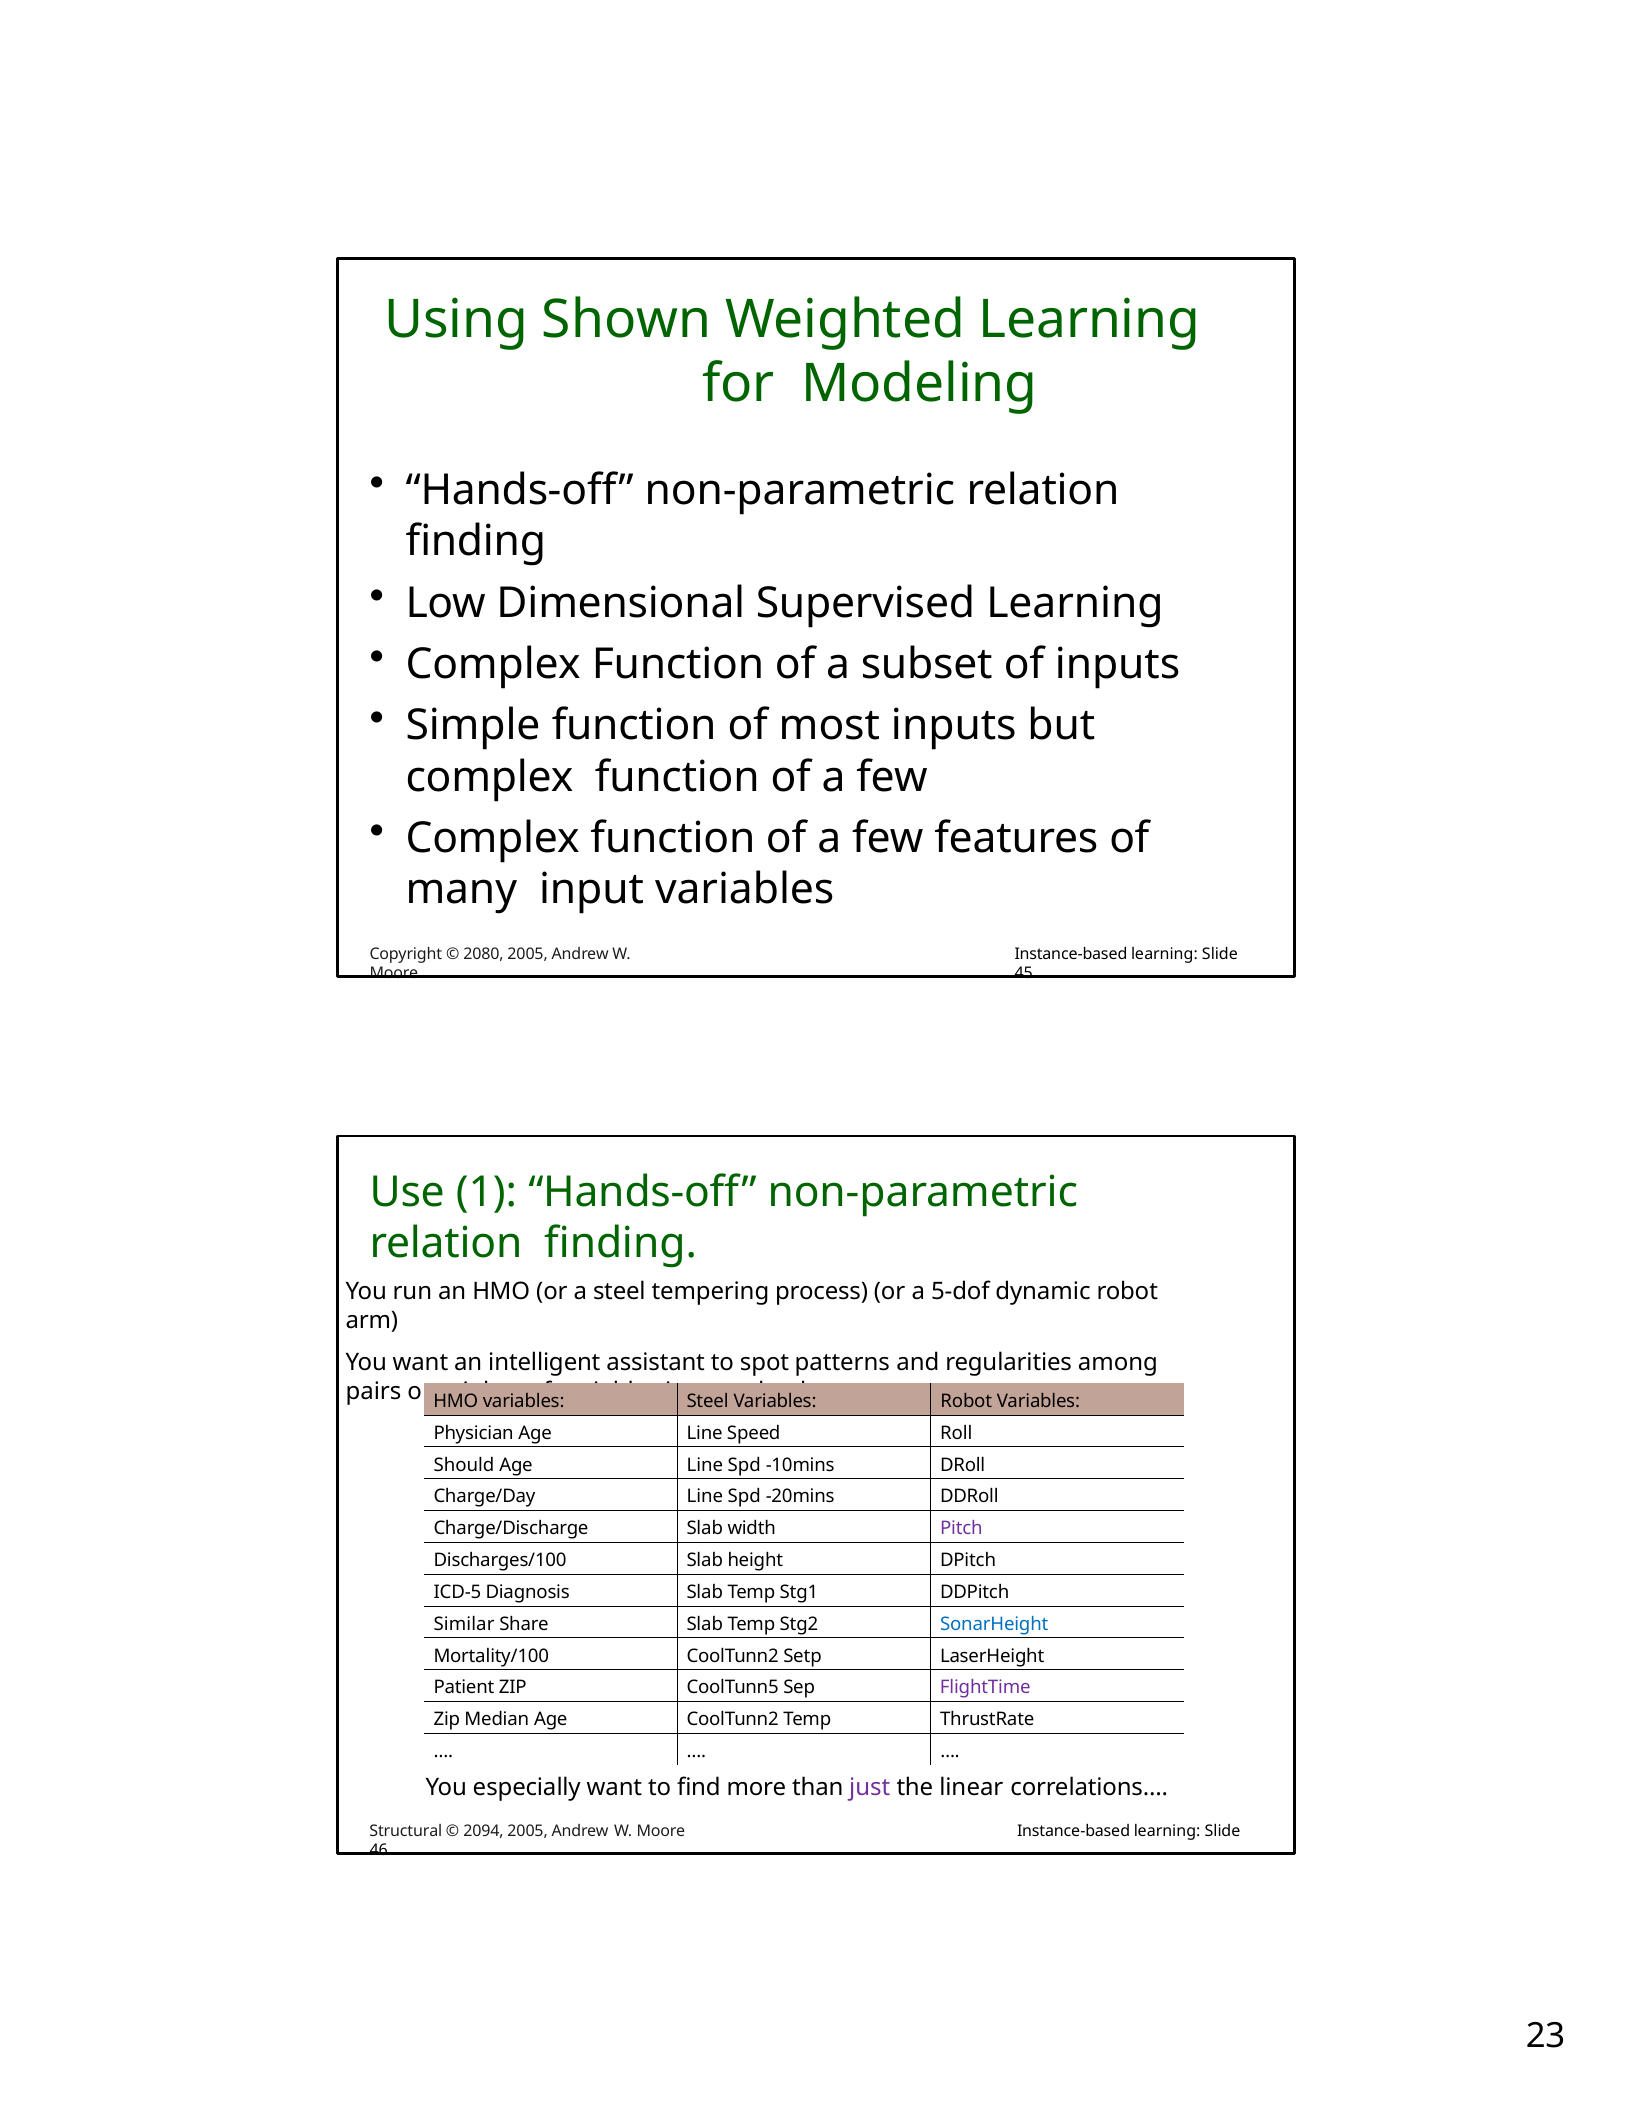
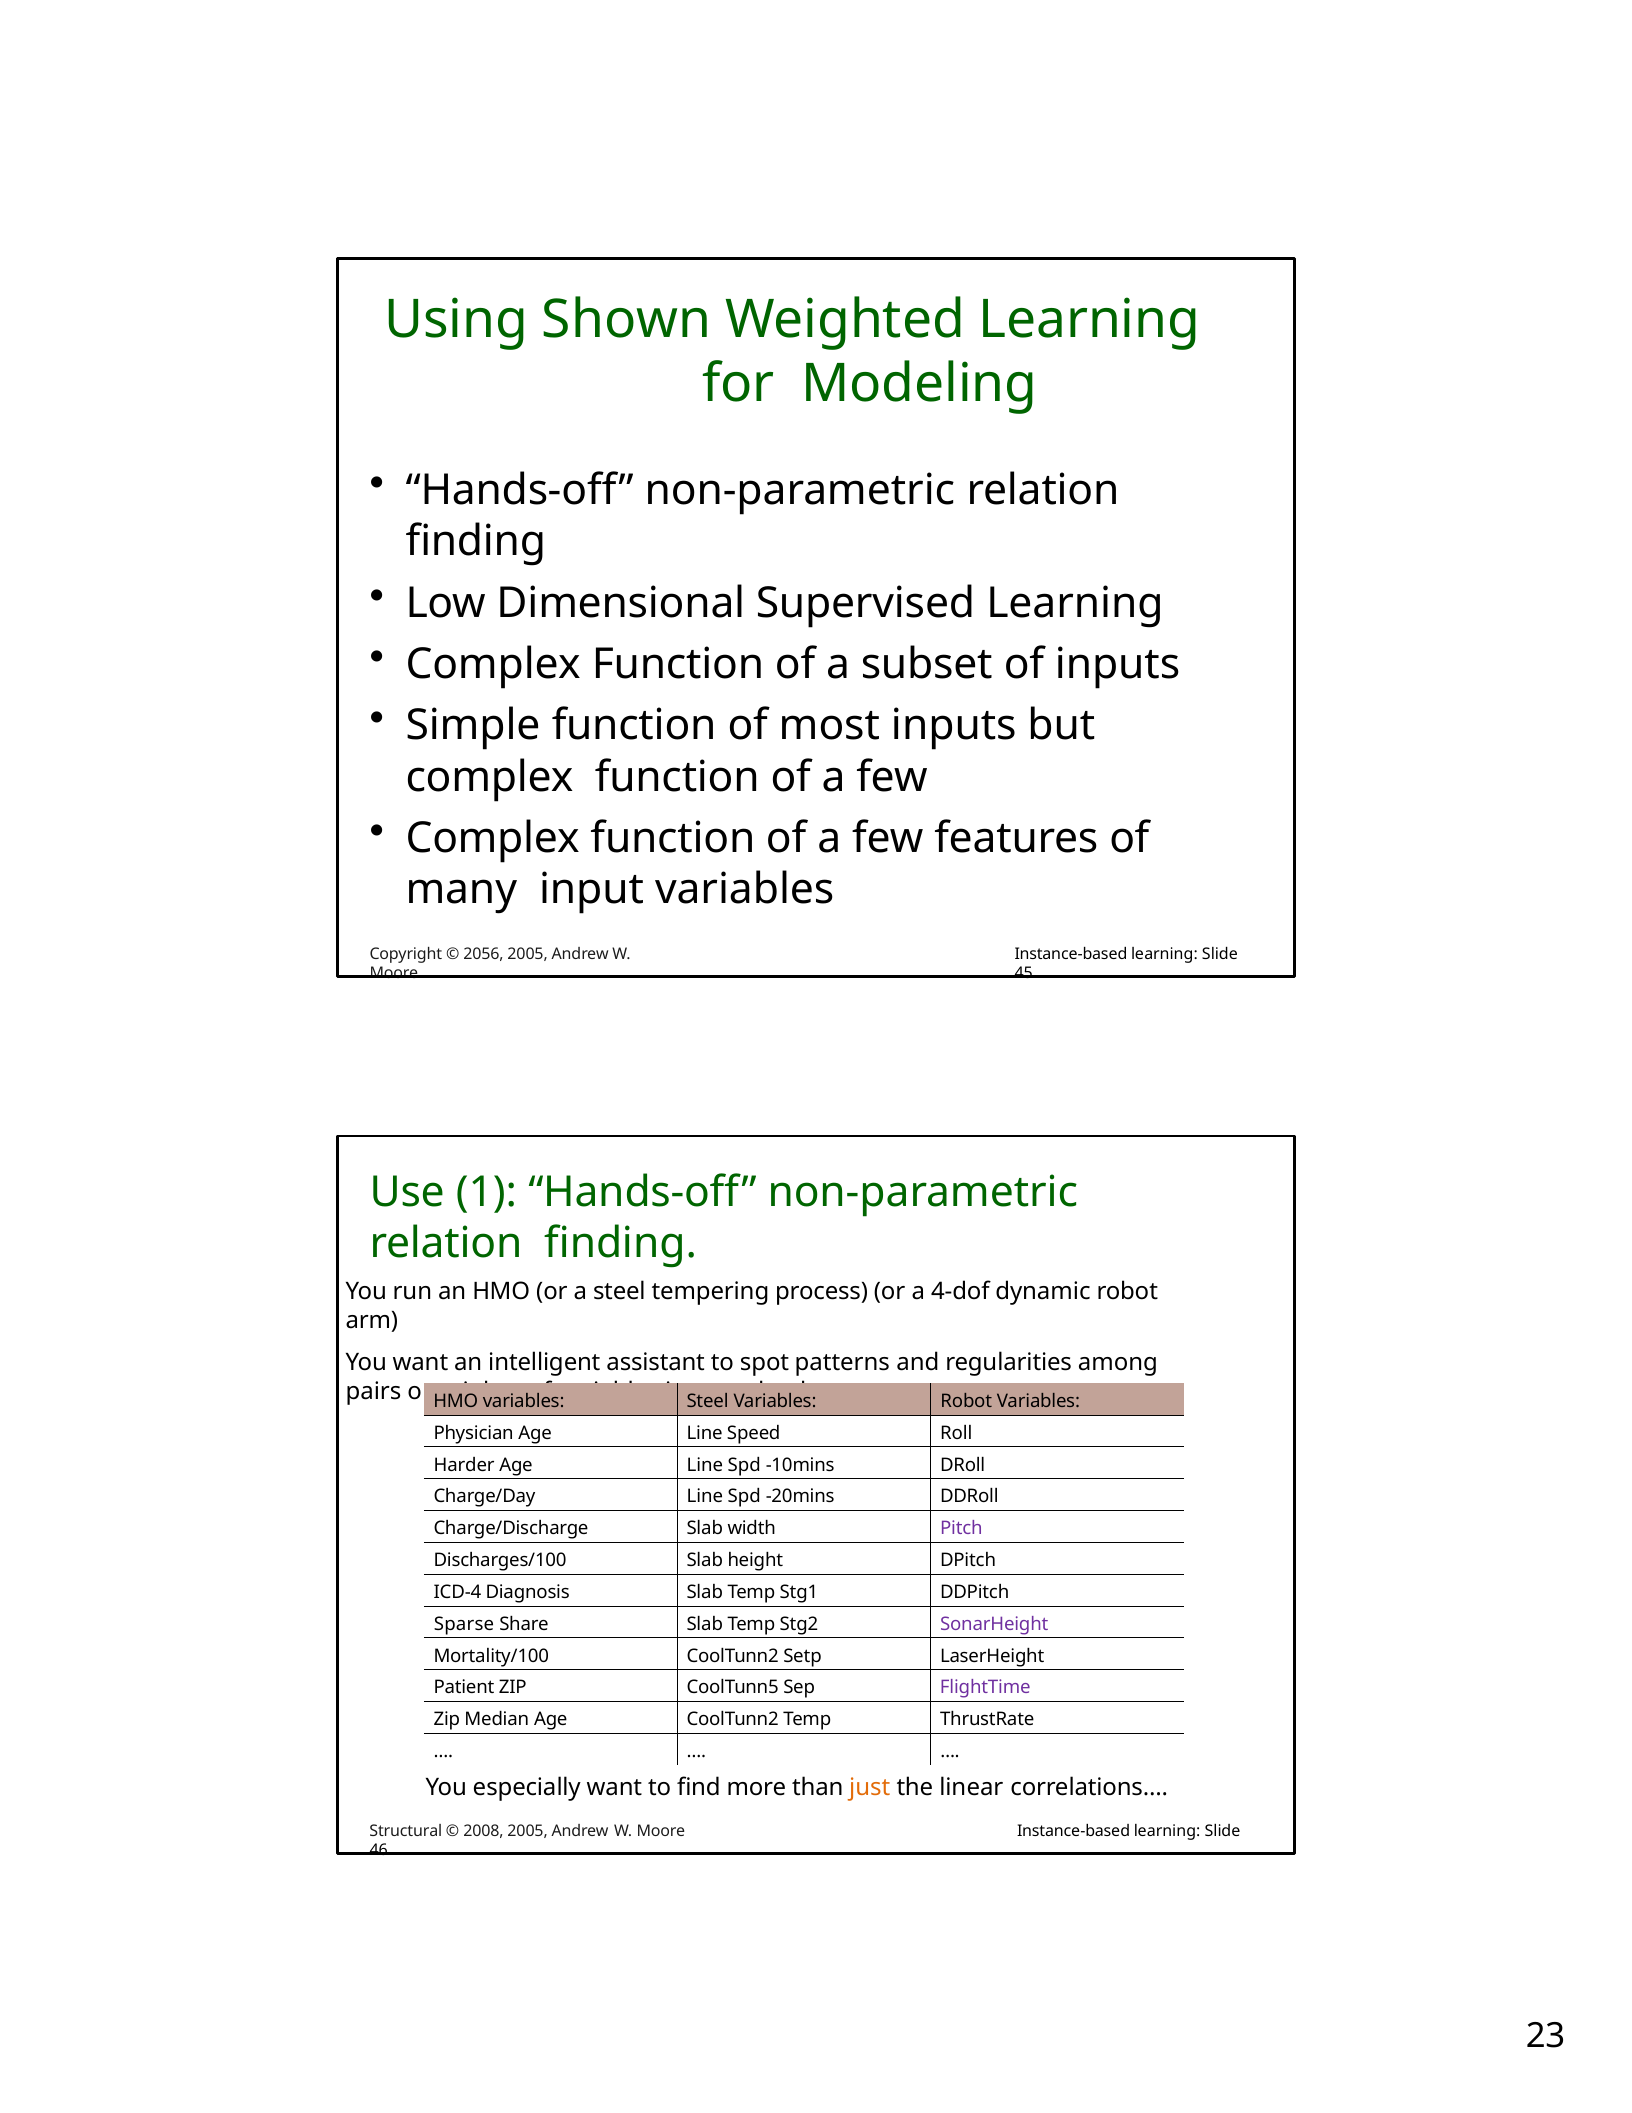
2080: 2080 -> 2056 (484, 953)
5-dof: 5-dof -> 4-dof (960, 1291)
Should: Should -> Harder (464, 1464)
ICD-5: ICD-5 -> ICD-4 (457, 1592)
Similar: Similar -> Sparse (464, 1623)
SonarHeight colour: blue -> purple (994, 1623)
just colour: purple -> orange (870, 1787)
2094: 2094 -> 2008 (483, 1831)
